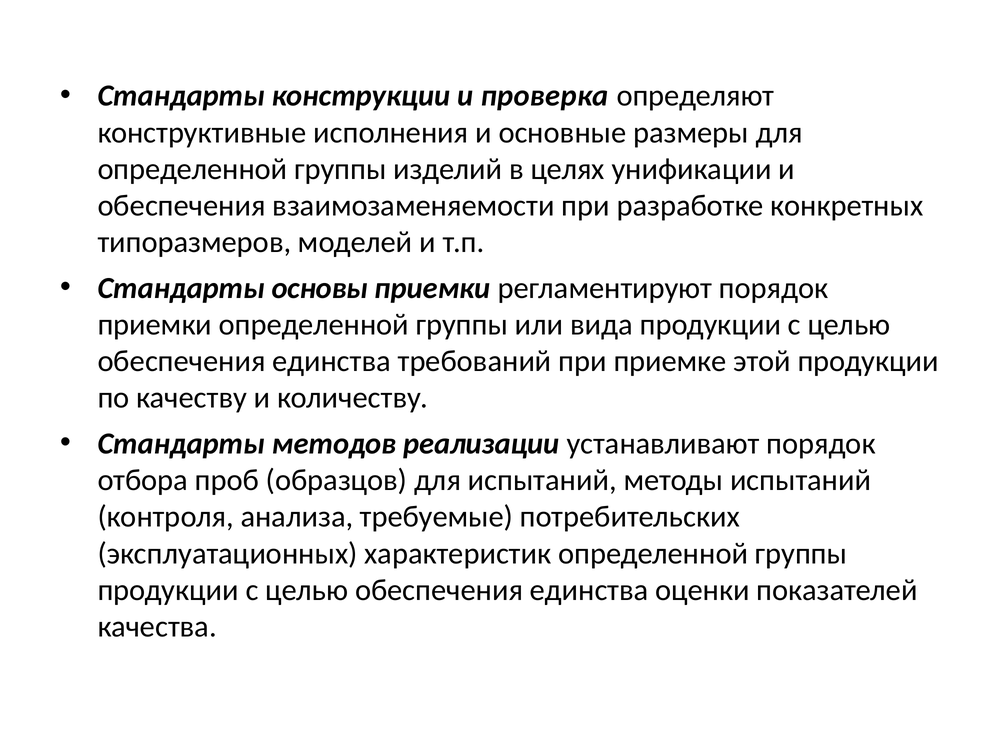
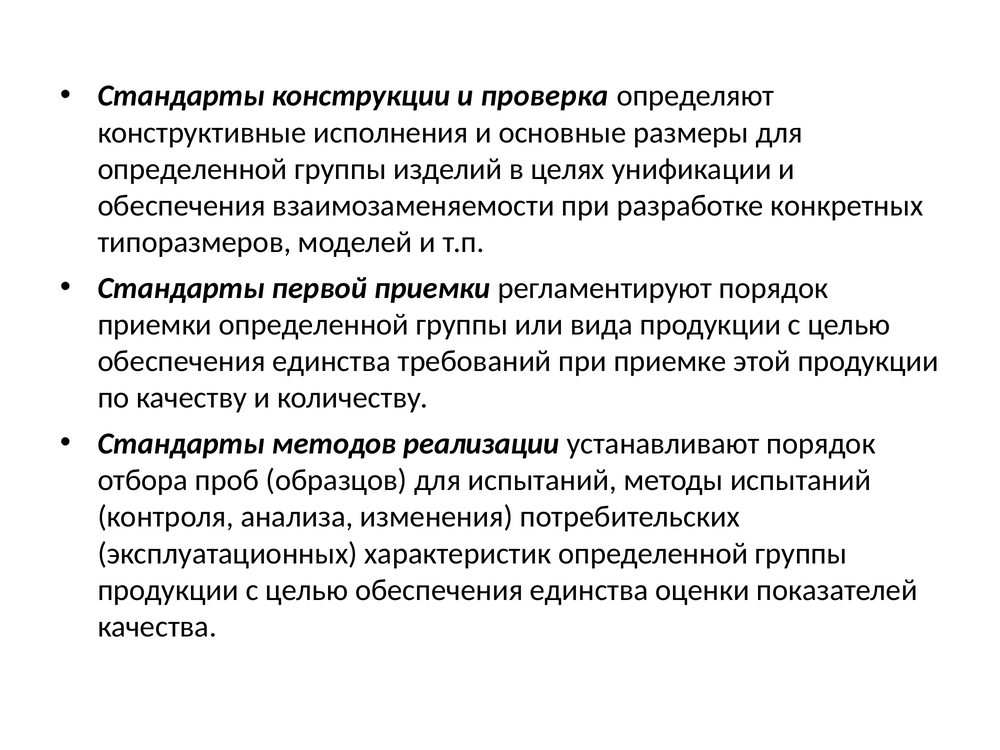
основы: основы -> первой (320, 288)
требуемые: требуемые -> изменения (436, 517)
